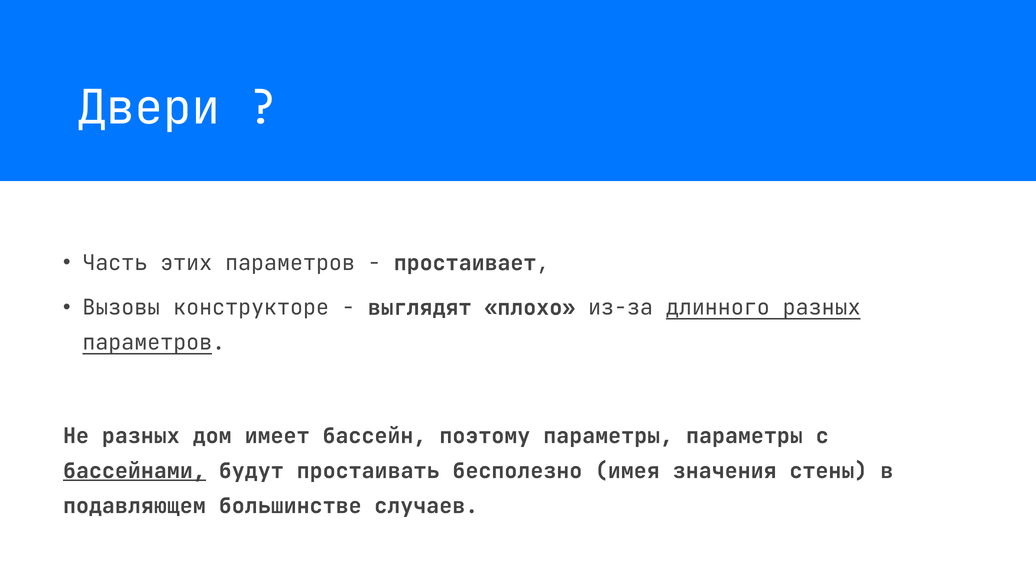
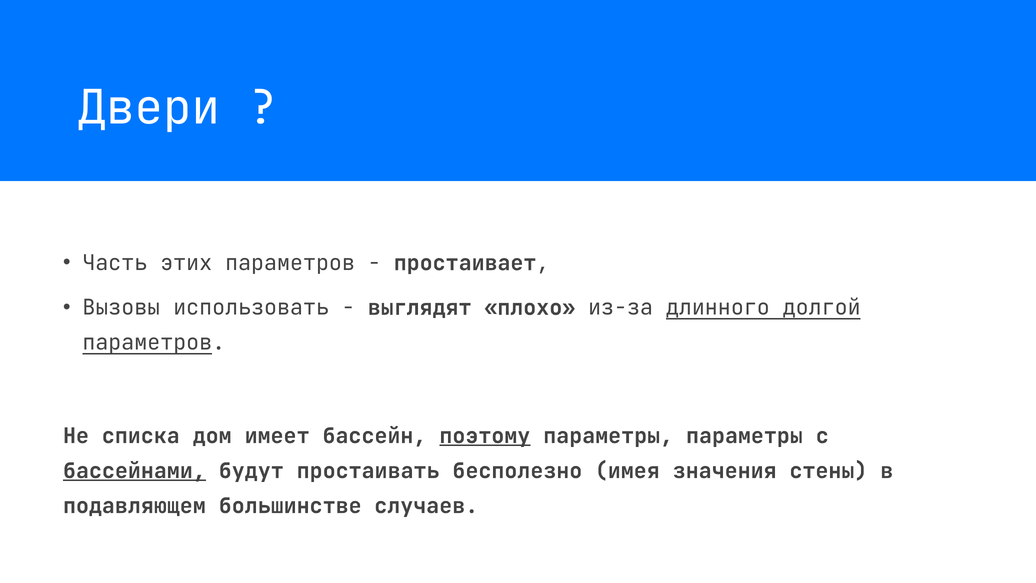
конструкторе: конструкторе -> использовать (251, 308)
длинного разных: разных -> долгой (822, 308)
Не разных: разных -> списка (141, 436)
поэтому underline: none -> present (485, 436)
